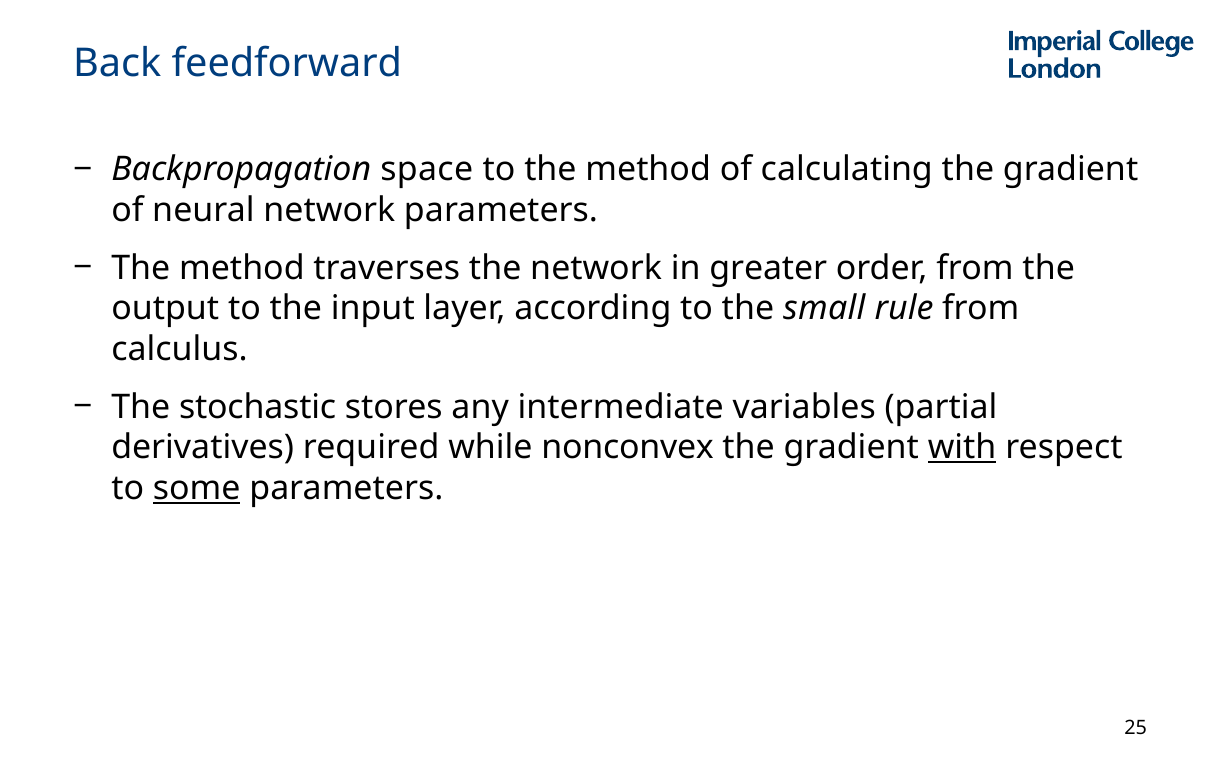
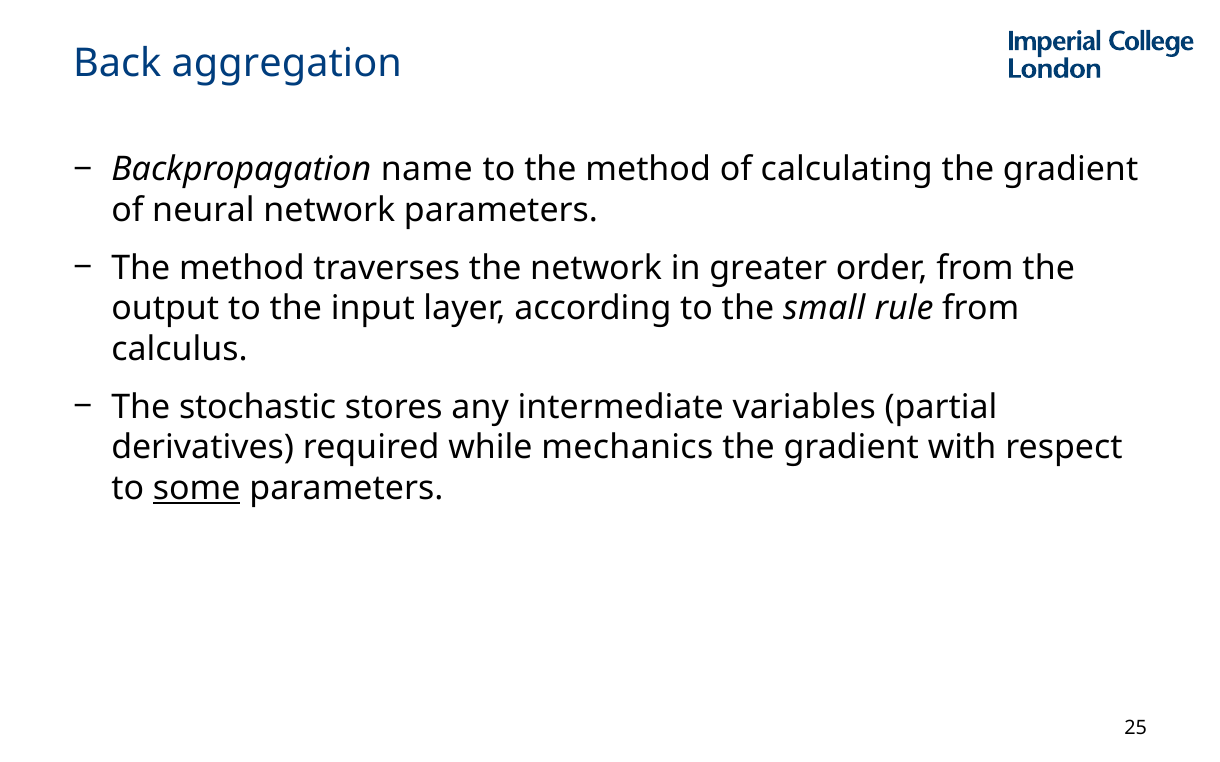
feedforward: feedforward -> aggregation (287, 63)
space: space -> name (427, 170)
nonconvex: nonconvex -> mechanics (627, 448)
with underline: present -> none (962, 448)
